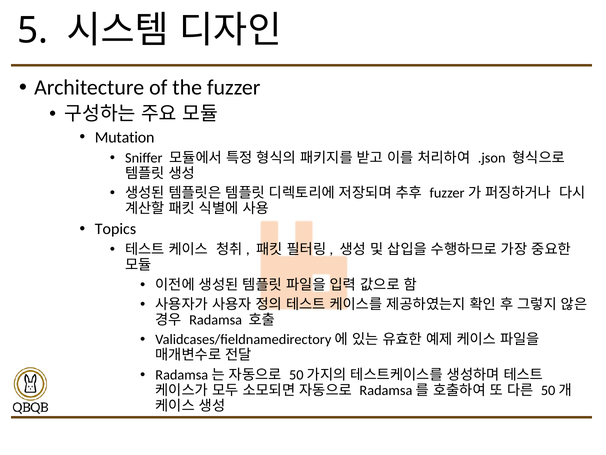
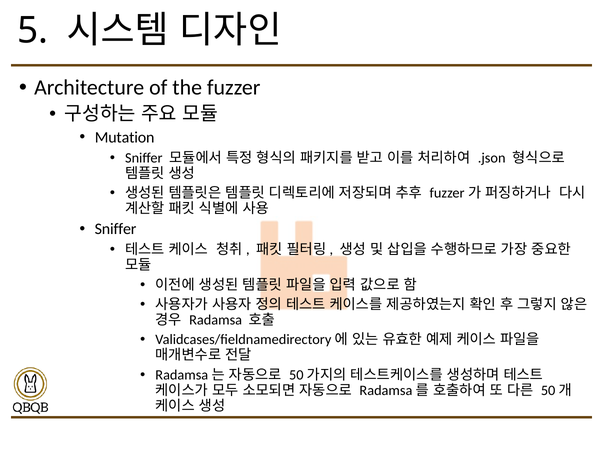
Topics: Topics -> Sniffer (116, 229)
